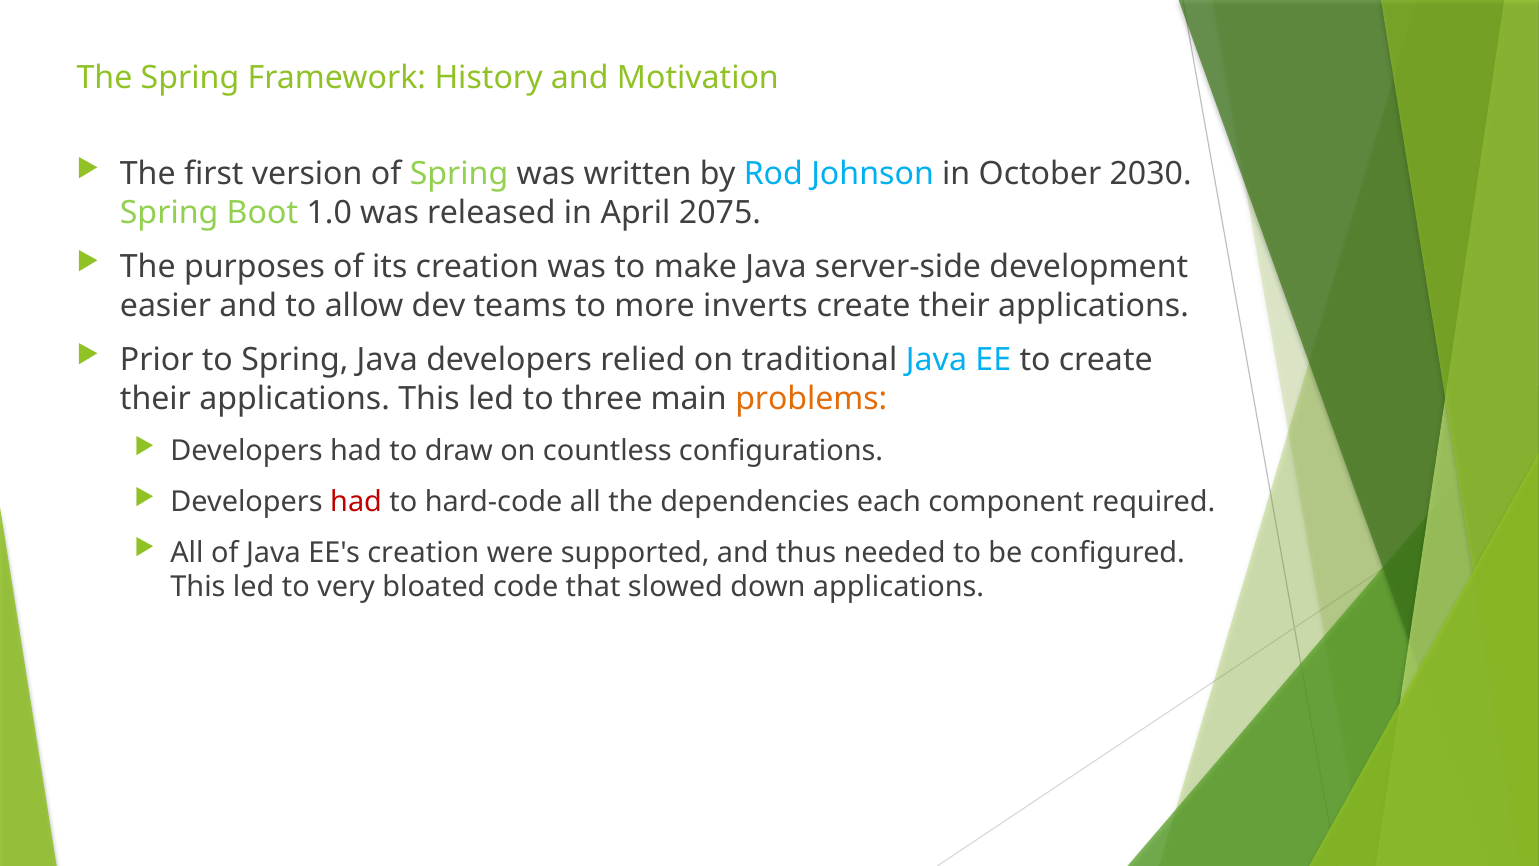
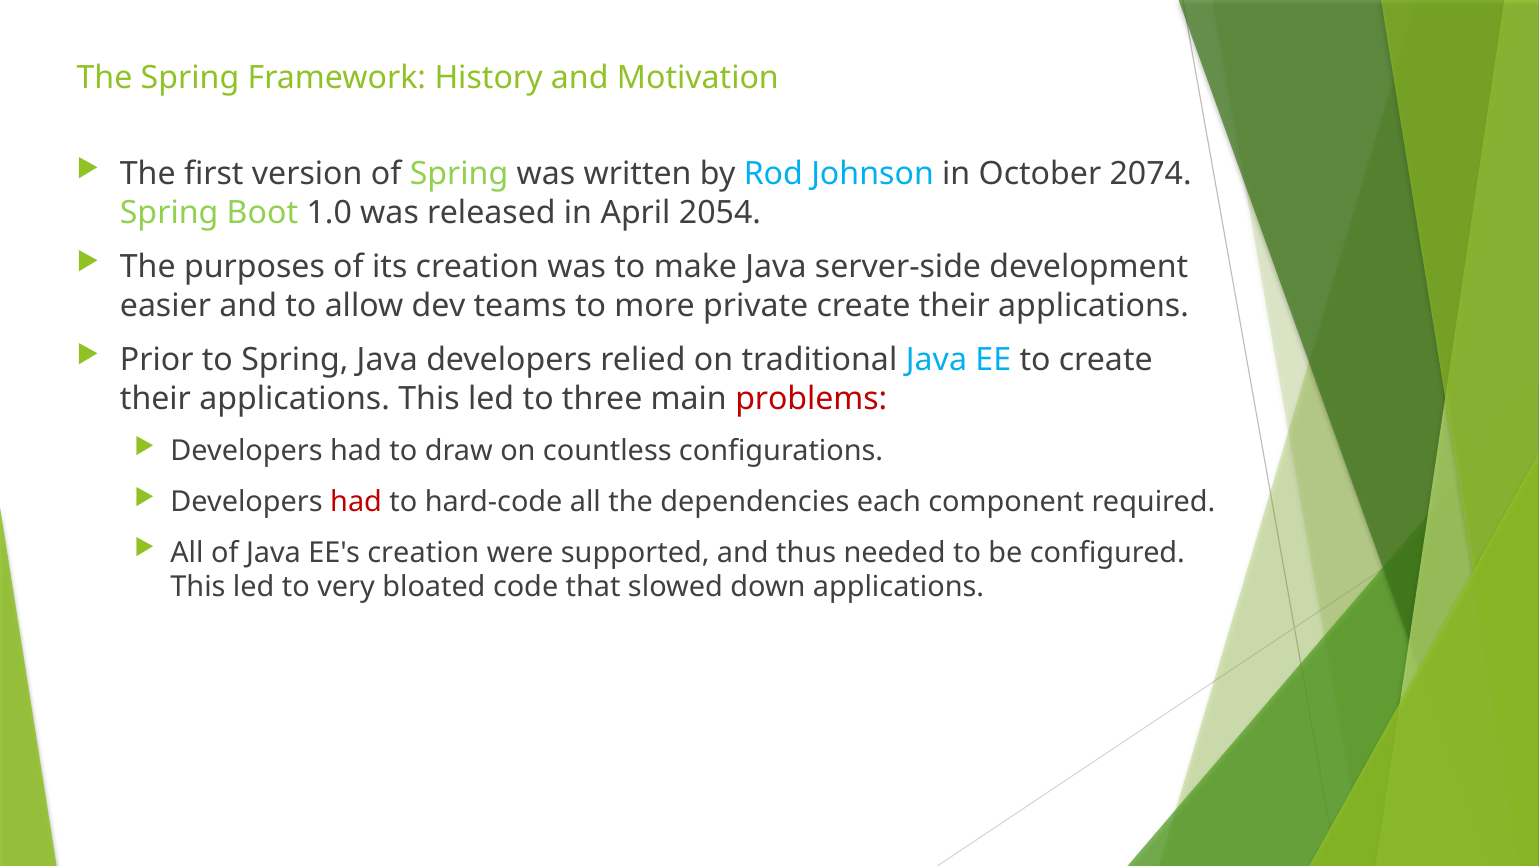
2030: 2030 -> 2074 (1151, 174)
2075: 2075 -> 2054 (720, 212)
inverts: inverts -> private (756, 305)
problems colour: orange -> red (811, 399)
